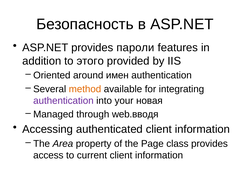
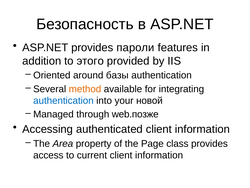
имен: имен -> базы (117, 75)
authentication colour: purple -> blue (63, 100)
новая: новая -> новой (149, 100)
web.вводя: web.вводя -> web.позже (135, 114)
